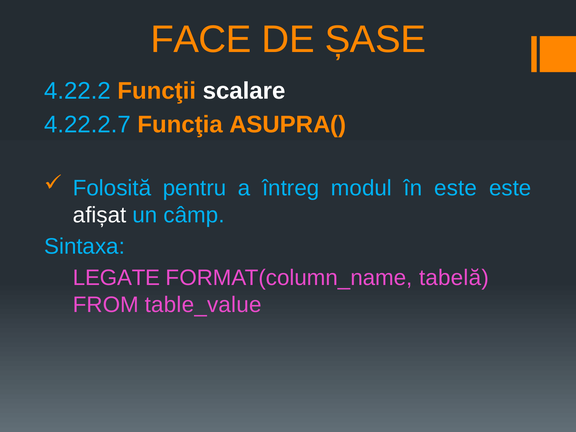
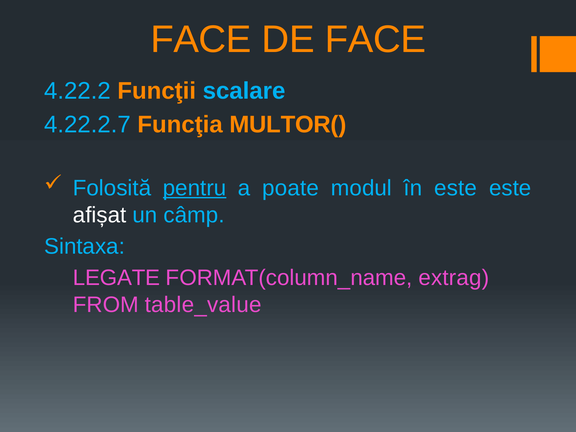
DE ȘASE: ȘASE -> FACE (375, 40)
scalare colour: white -> light blue (244, 91)
ASUPRA(: ASUPRA( -> MULTOR( (288, 125)
pentru underline: none -> present (195, 188)
întreg: întreg -> poate (291, 188)
tabelă: tabelă -> extrag (454, 278)
